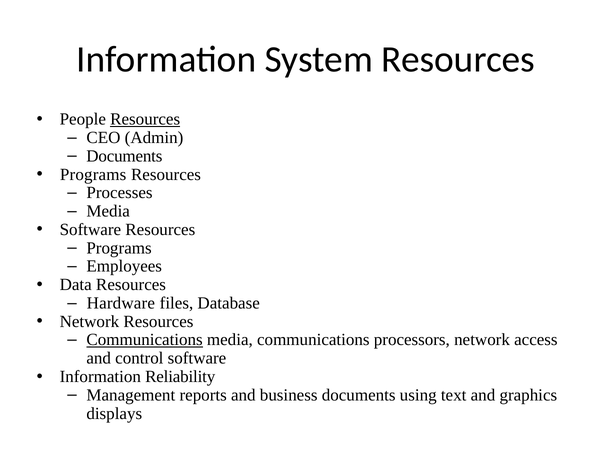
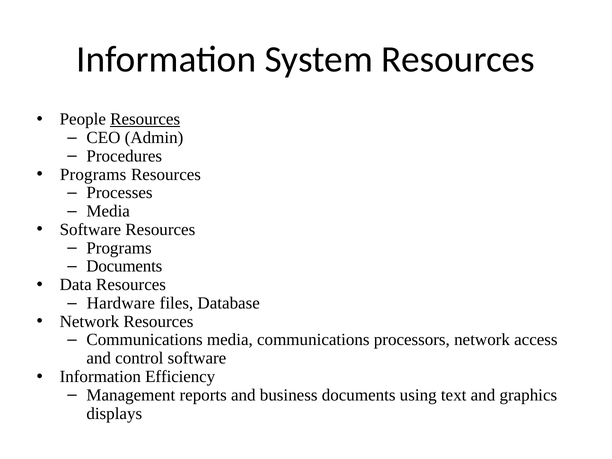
Documents: Documents -> Procedures (124, 156)
Employees: Employees -> Documents (124, 266)
Communications underline: present -> none (145, 340)
Reliability: Reliability -> Efficiency (180, 377)
